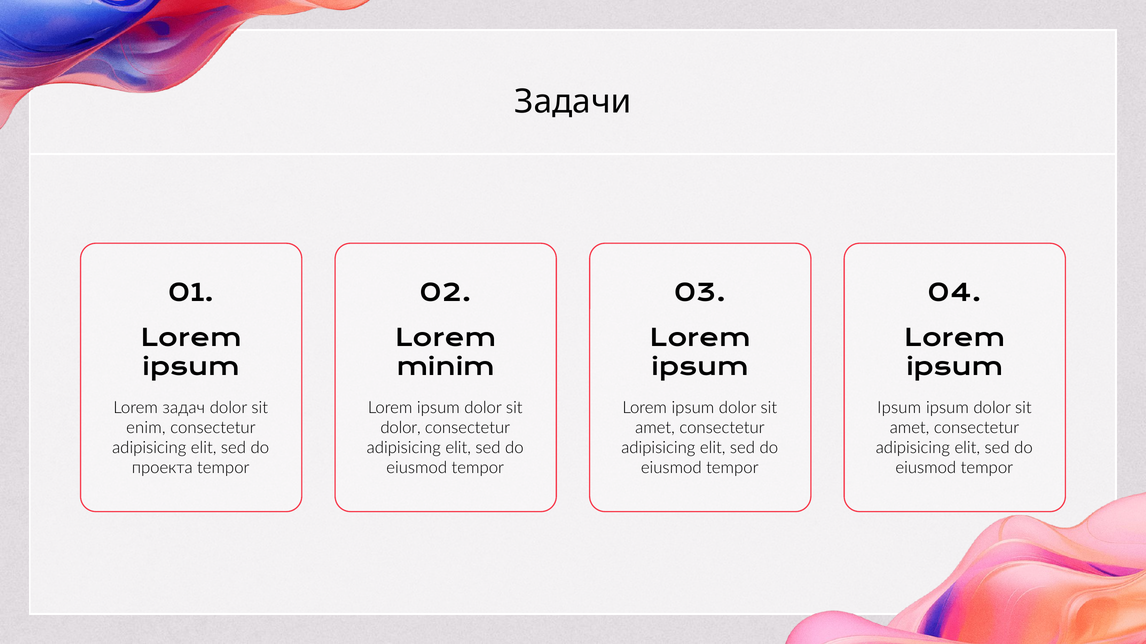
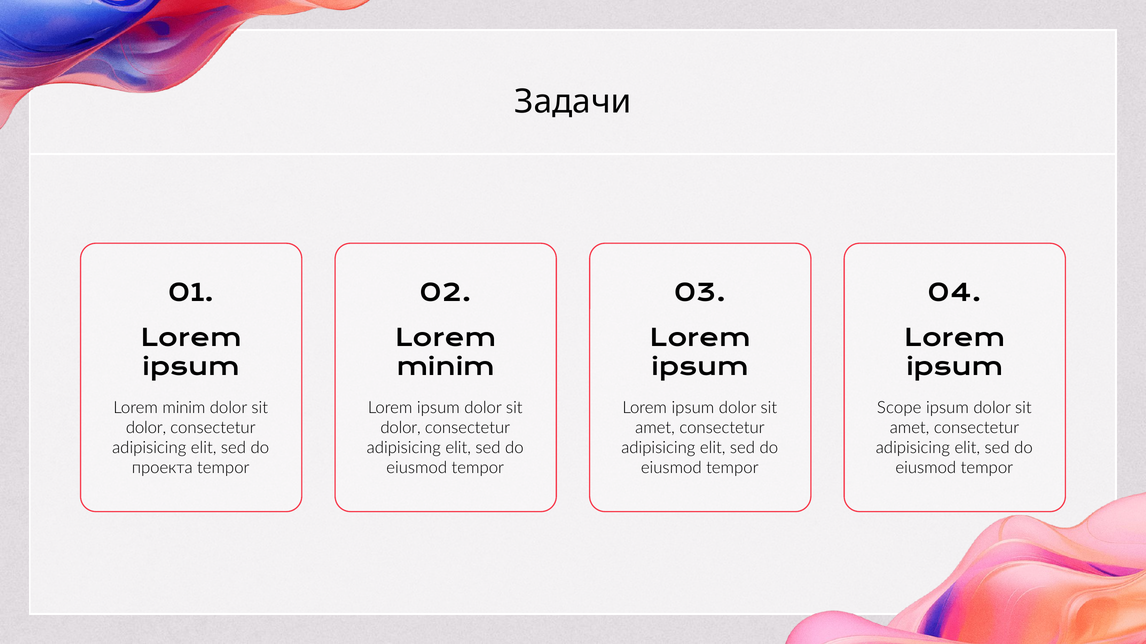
задач: задач -> minim (184, 408)
Ipsum: Ipsum -> Scope (899, 408)
enim: enim -> dolor (146, 428)
